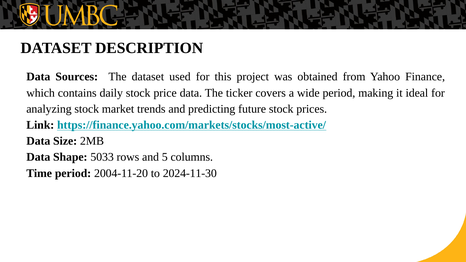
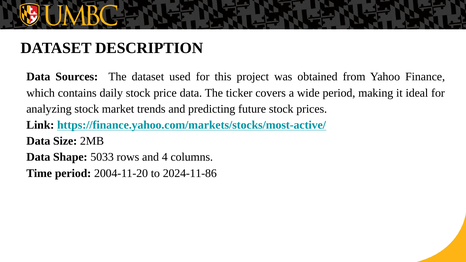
5: 5 -> 4 (165, 157)
2024-11-30: 2024-11-30 -> 2024-11-86 (190, 173)
